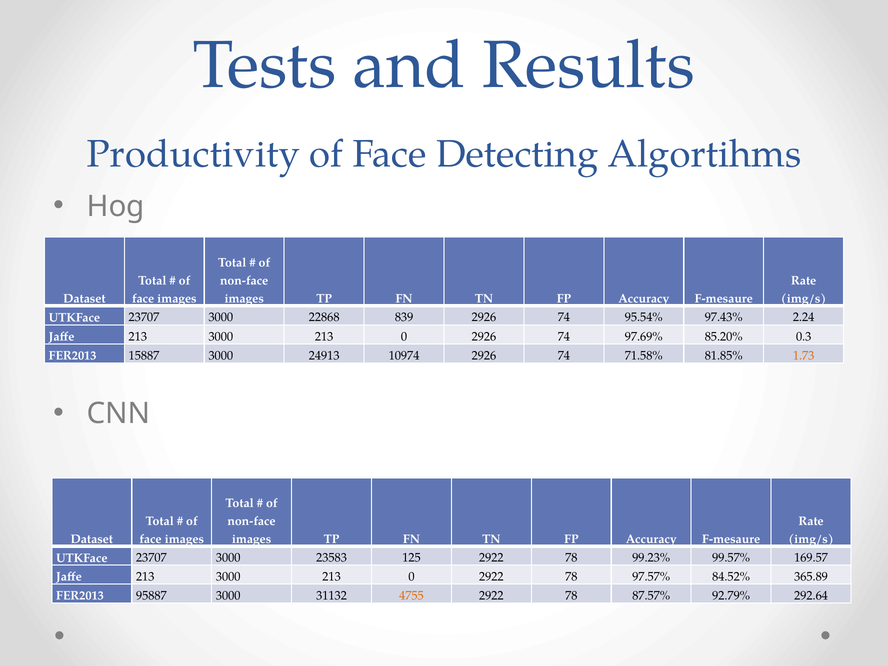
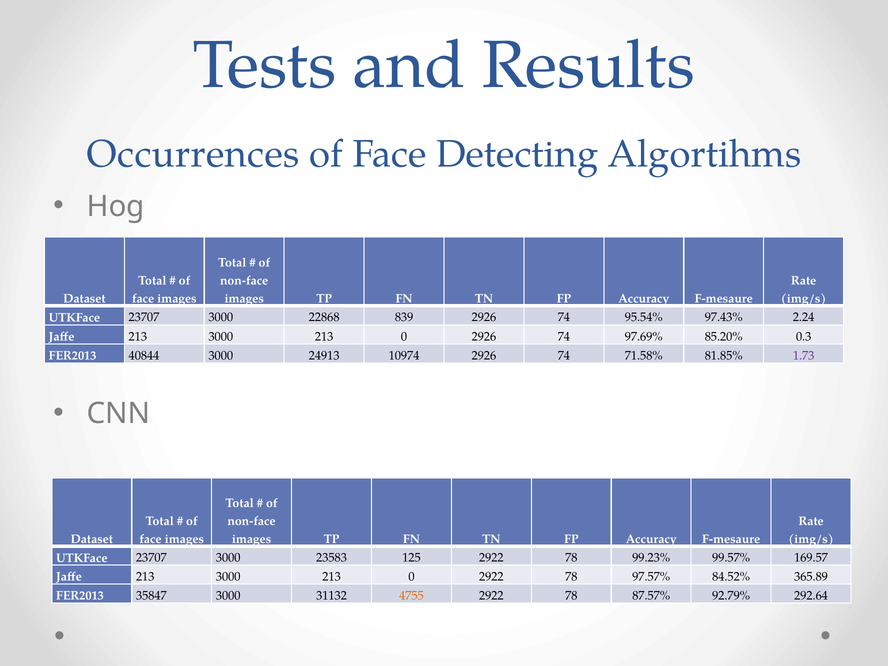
Productivity: Productivity -> Occurrences (193, 154)
15887: 15887 -> 40844 (144, 356)
1.73 colour: orange -> purple (804, 356)
95887: 95887 -> 35847 (151, 596)
